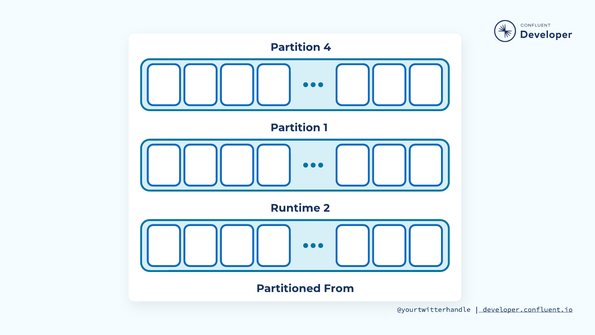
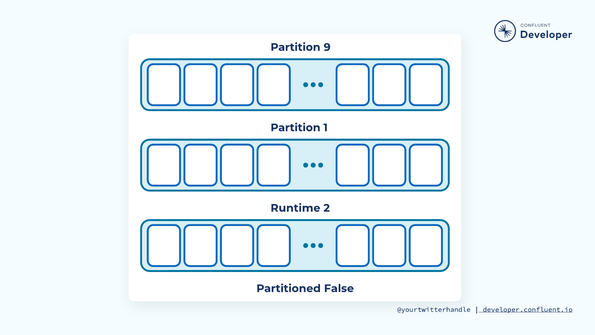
4: 4 -> 9 (327, 47)
From: From -> False (339, 288)
